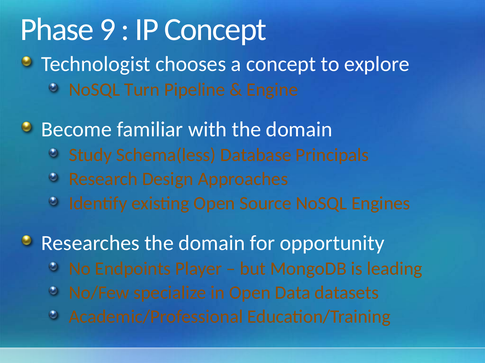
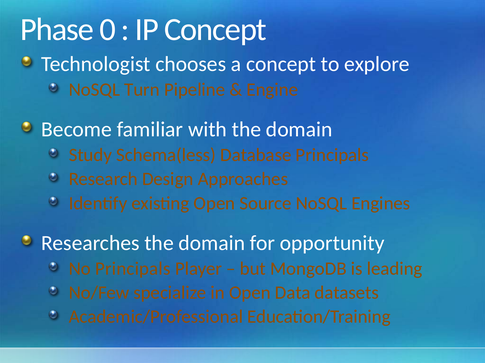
9: 9 -> 0 (108, 29)
No Endpoints: Endpoints -> Principals (133, 269)
